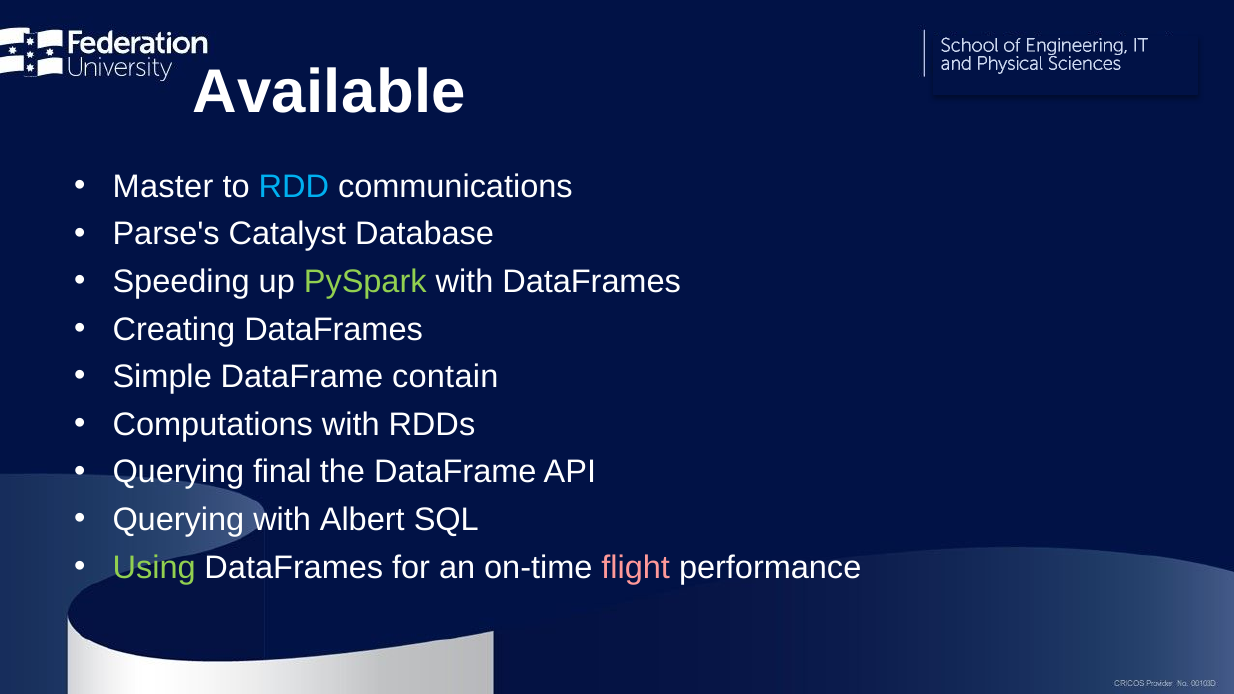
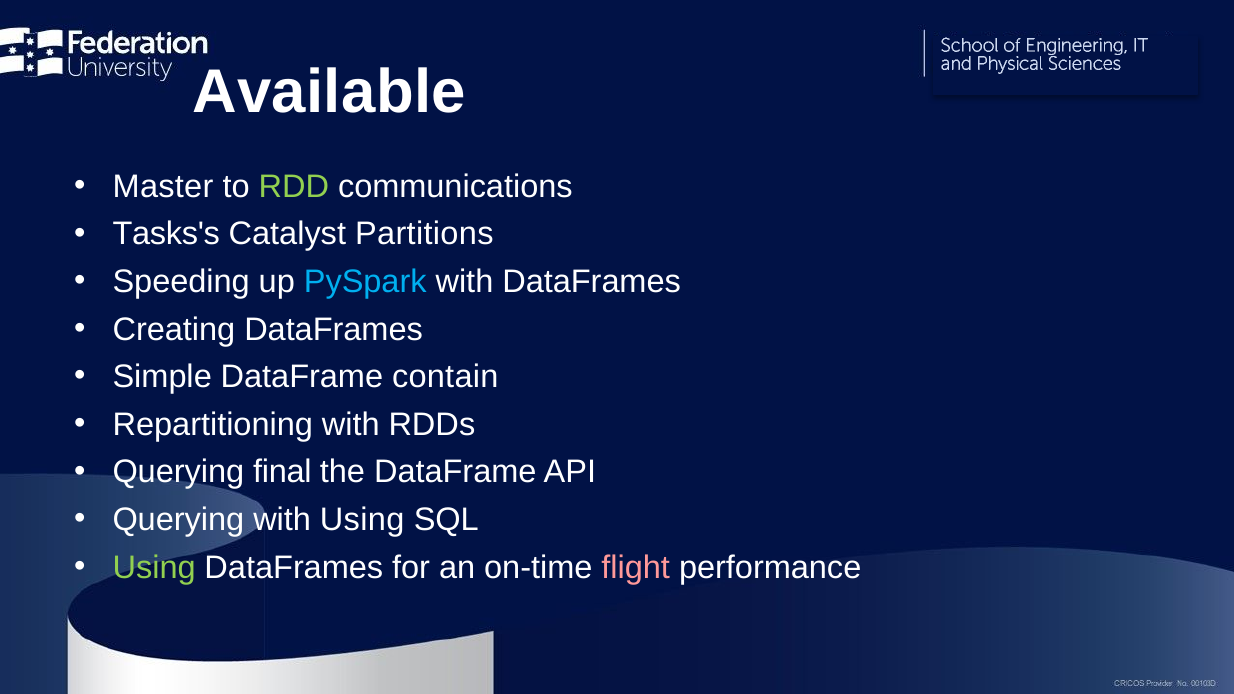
RDD colour: light blue -> light green (294, 187)
Parse's: Parse's -> Tasks's (166, 234)
Database: Database -> Partitions (424, 234)
PySpark colour: light green -> light blue (365, 282)
Computations: Computations -> Repartitioning (213, 425)
with Albert: Albert -> Using (362, 520)
